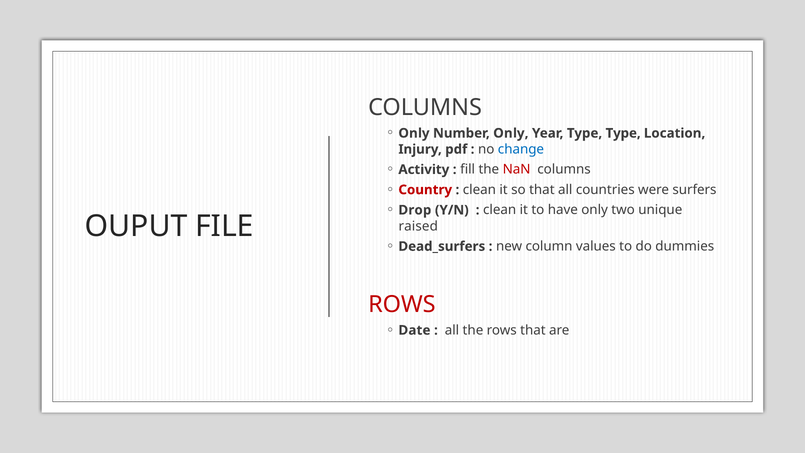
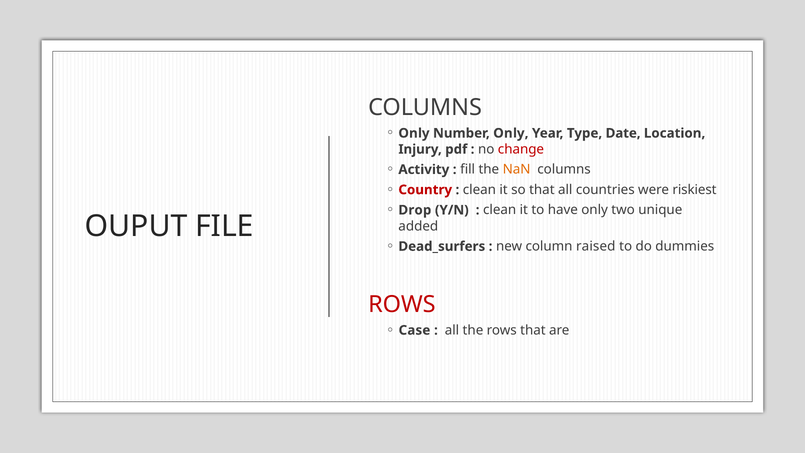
Type Type: Type -> Date (623, 133)
change colour: blue -> red (521, 149)
NaN colour: red -> orange (517, 169)
surfers: surfers -> riskiest (694, 190)
raised: raised -> added (418, 226)
values: values -> raised (596, 246)
Date: Date -> Case (414, 330)
